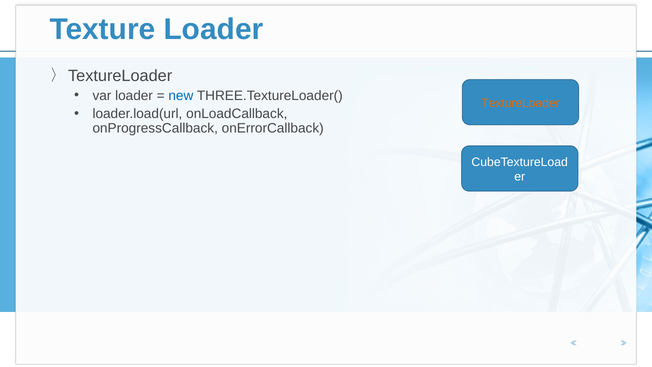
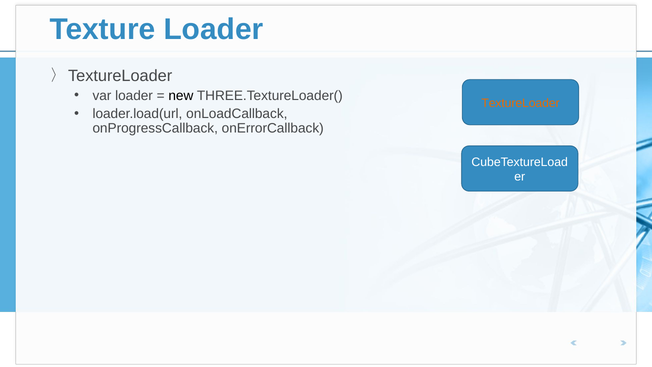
new colour: blue -> black (181, 95)
